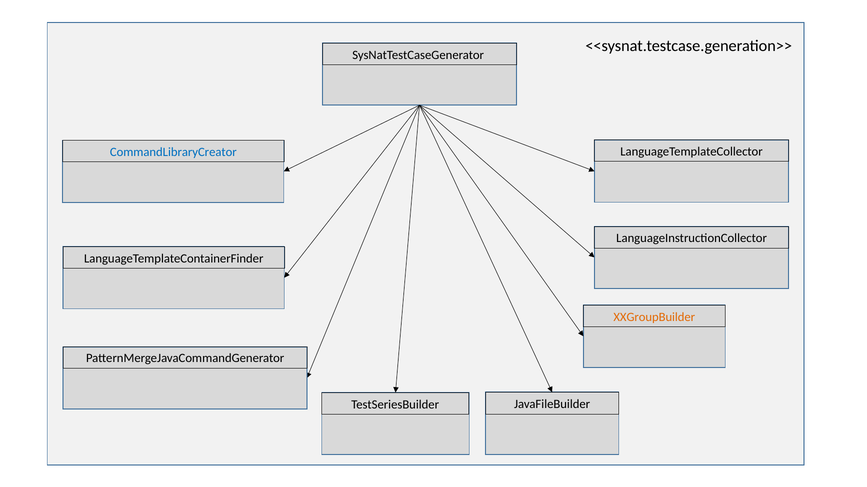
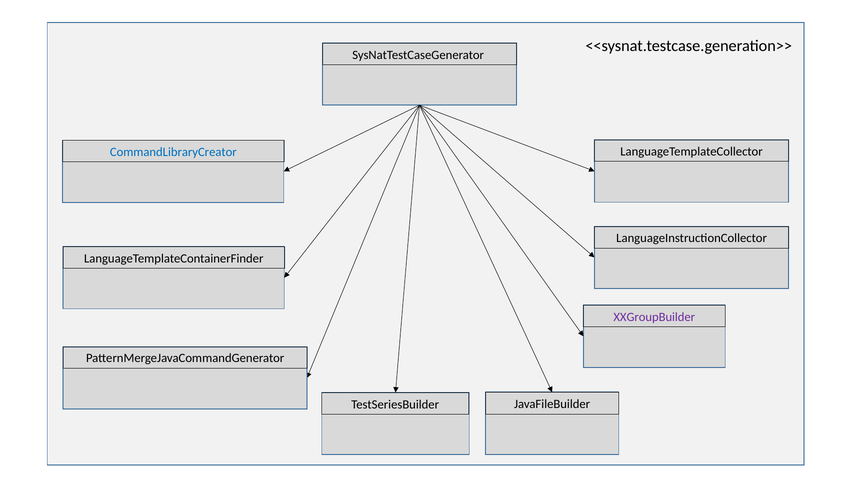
XXGroupBuilder colour: orange -> purple (654, 318)
